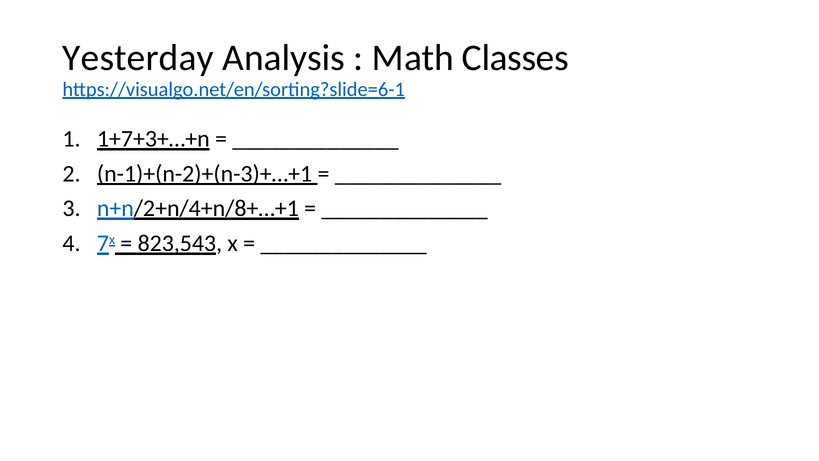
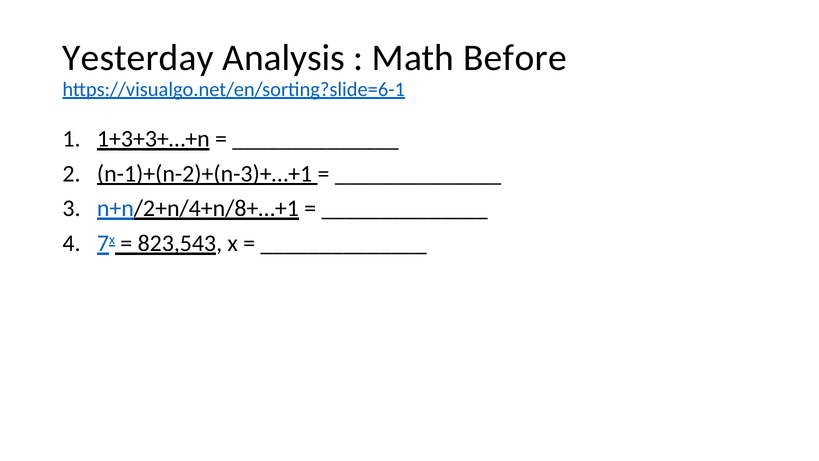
Classes: Classes -> Before (515, 58)
1+7+3+…+n: 1+7+3+…+n -> 1+3+3+…+n (153, 139)
